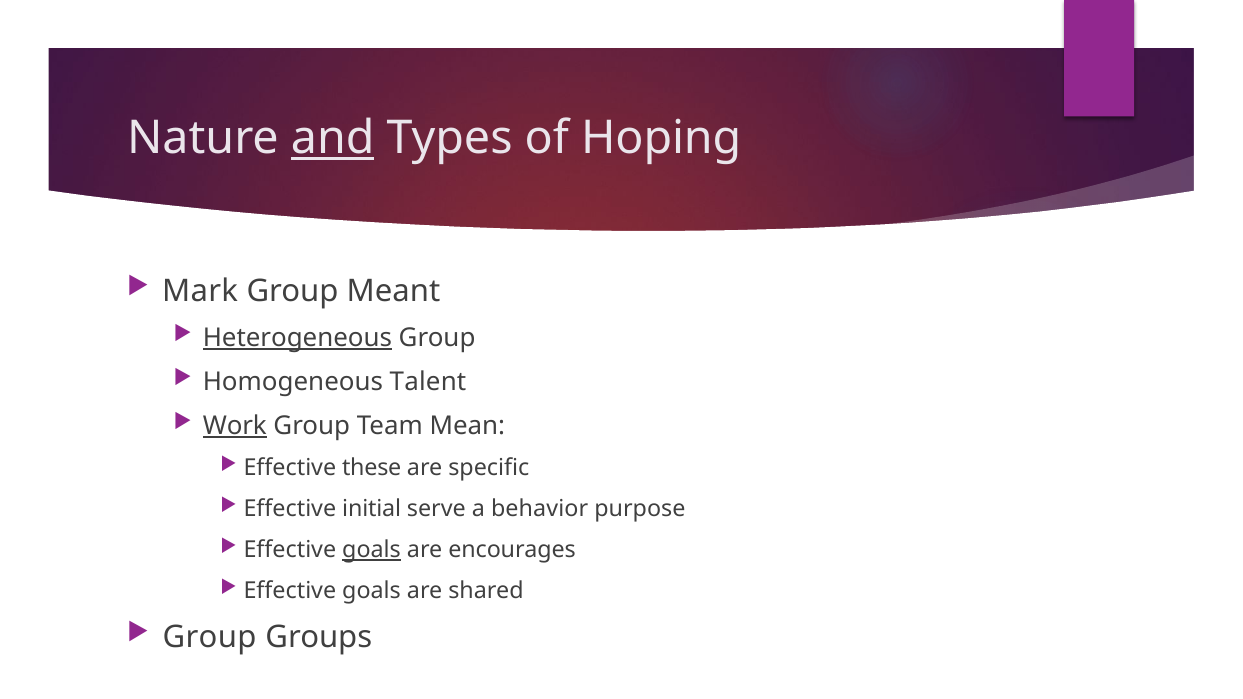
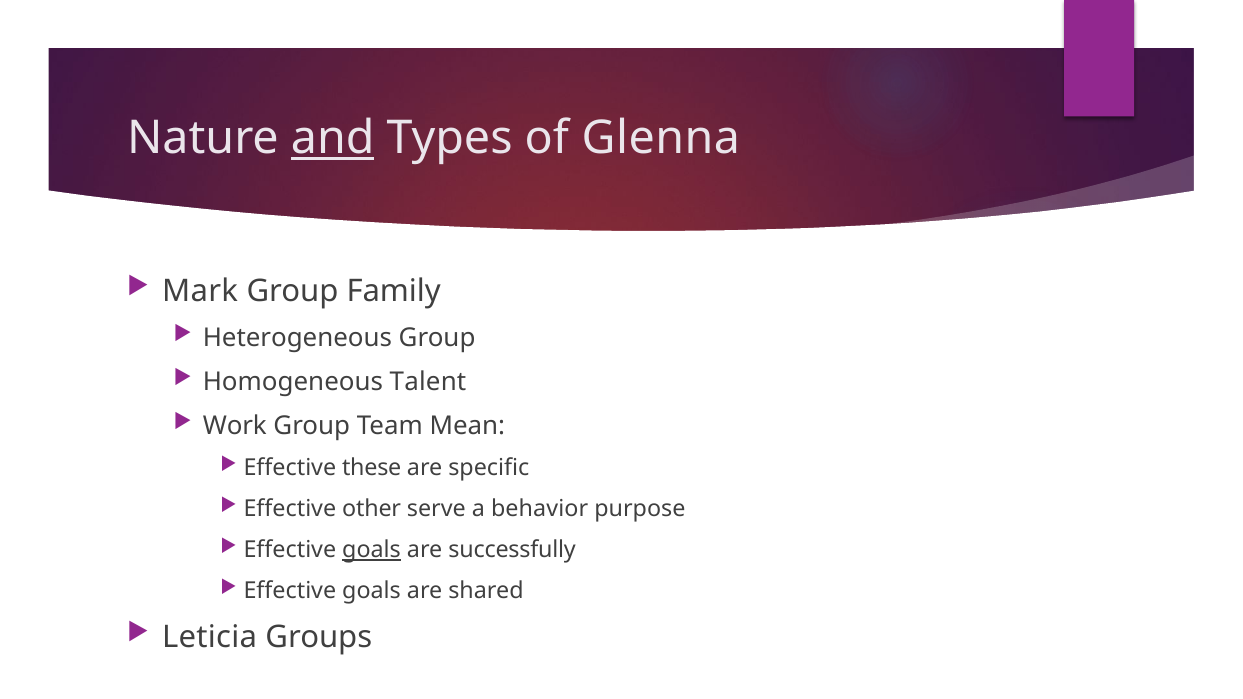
Hoping: Hoping -> Glenna (661, 139)
Meant: Meant -> Family (394, 291)
Heterogeneous underline: present -> none (297, 338)
Work underline: present -> none (235, 426)
initial: initial -> other (372, 509)
encourages: encourages -> successfully (512, 550)
Group: Group -> Leticia (210, 637)
